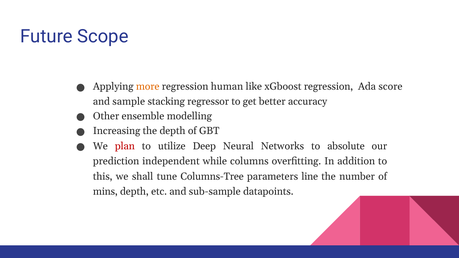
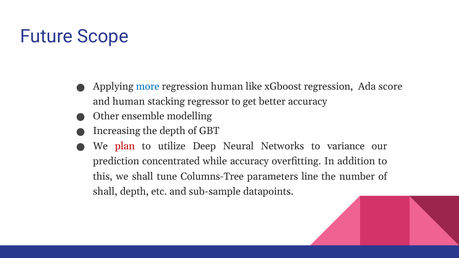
more colour: orange -> blue (148, 87)
and sample: sample -> human (129, 101)
absolute: absolute -> variance (346, 146)
independent: independent -> concentrated (171, 161)
while columns: columns -> accuracy (249, 161)
mins: mins -> shall (105, 192)
